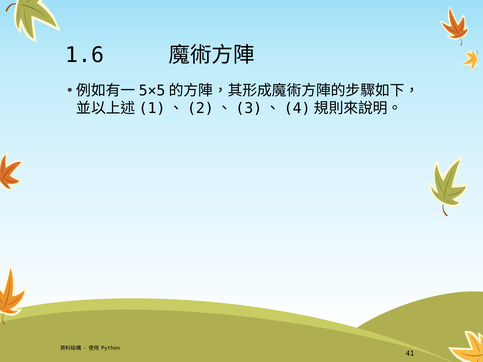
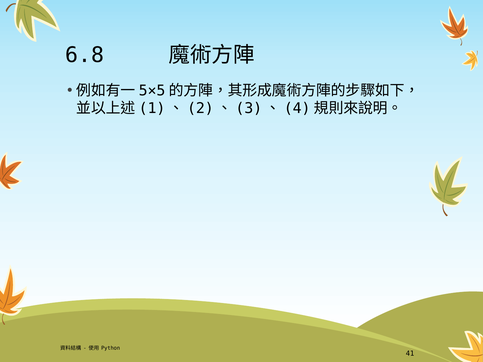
1.6: 1.6 -> 6.8 (85, 55)
